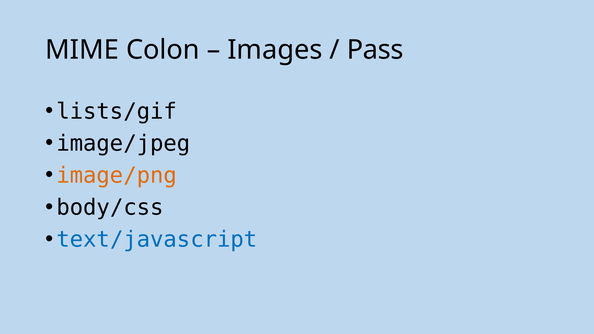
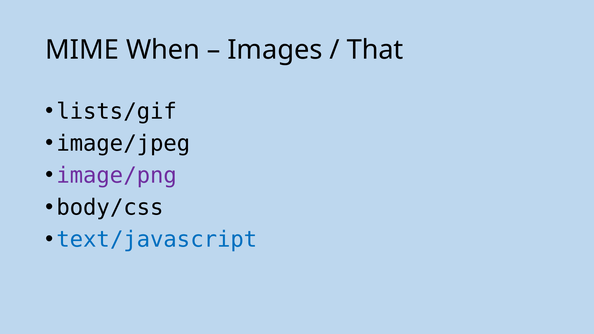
Colon: Colon -> When (163, 50)
Pass: Pass -> That (375, 50)
image/png colour: orange -> purple (117, 176)
